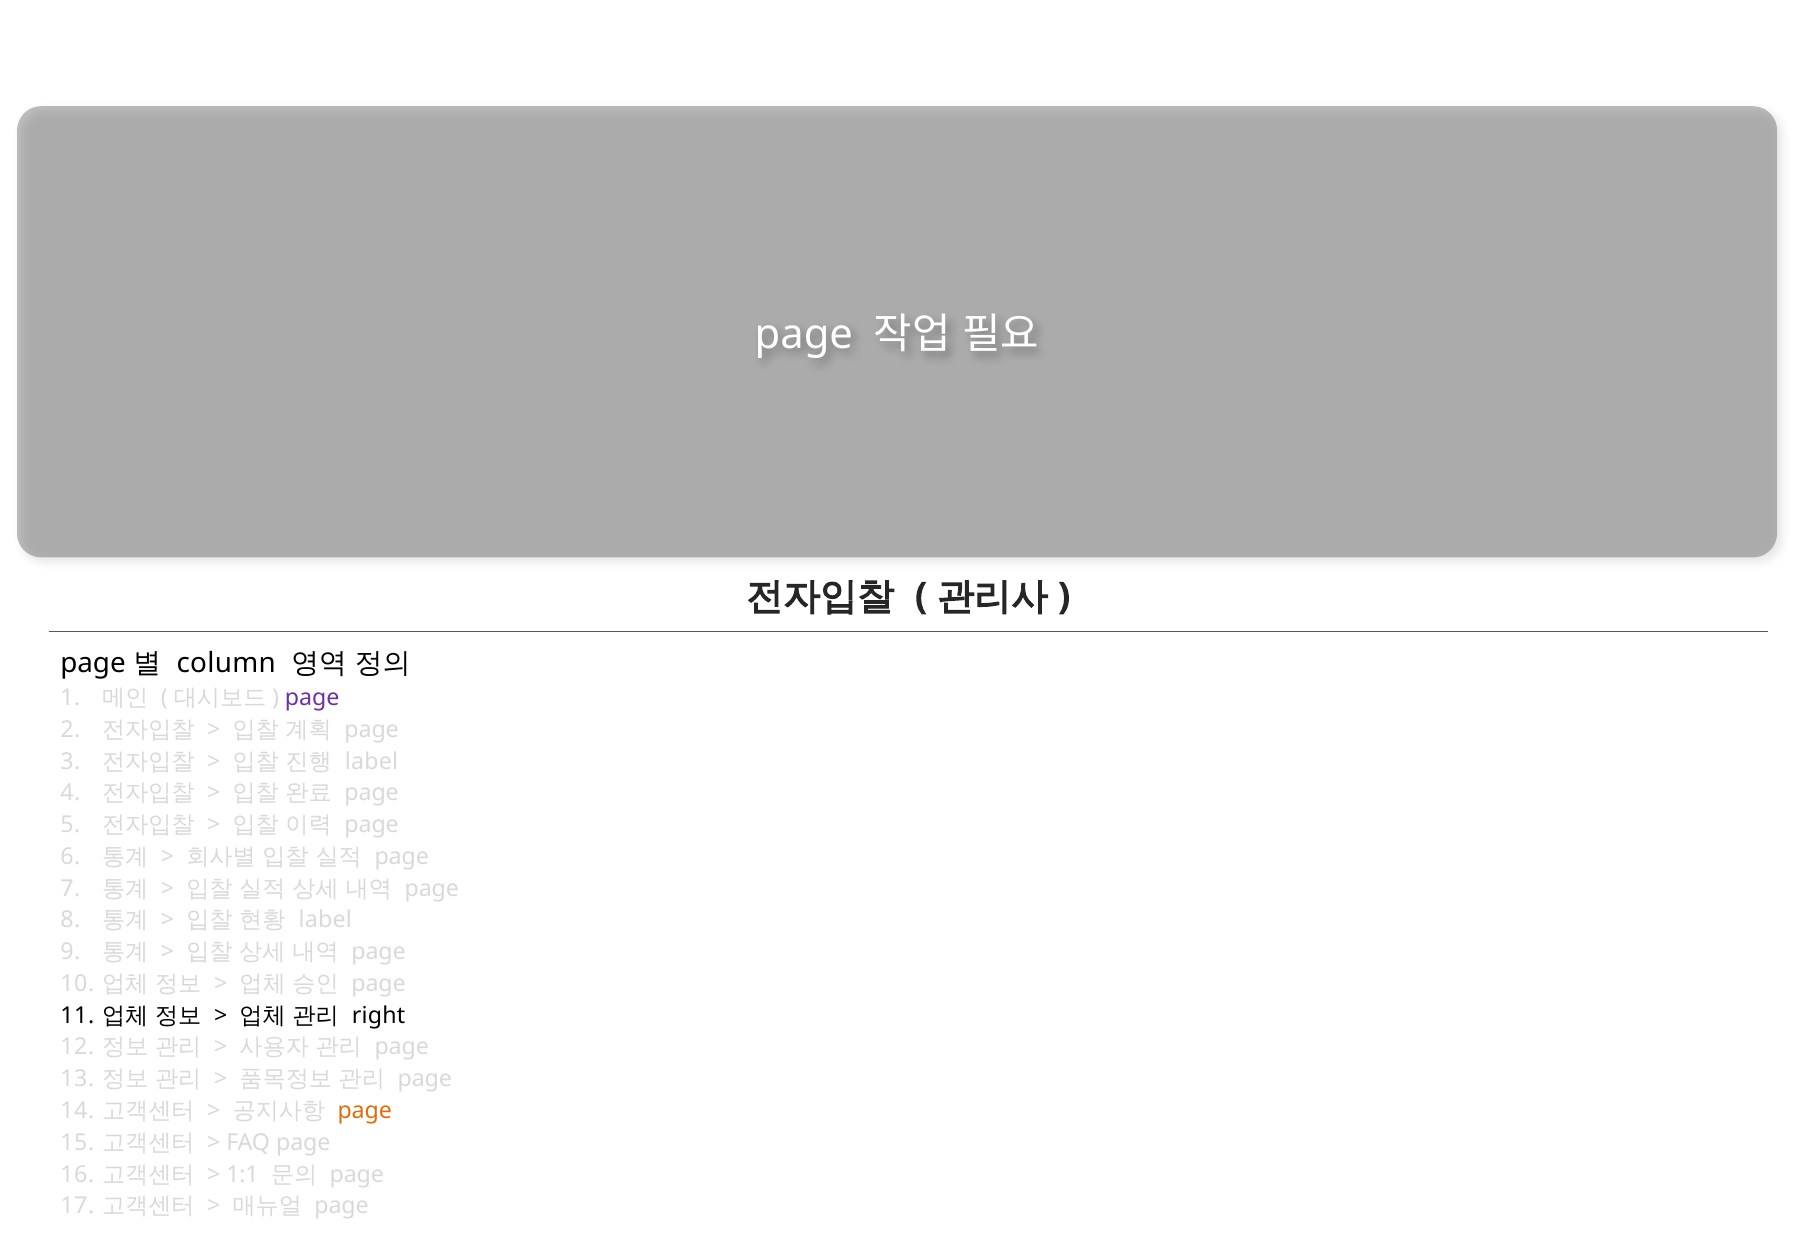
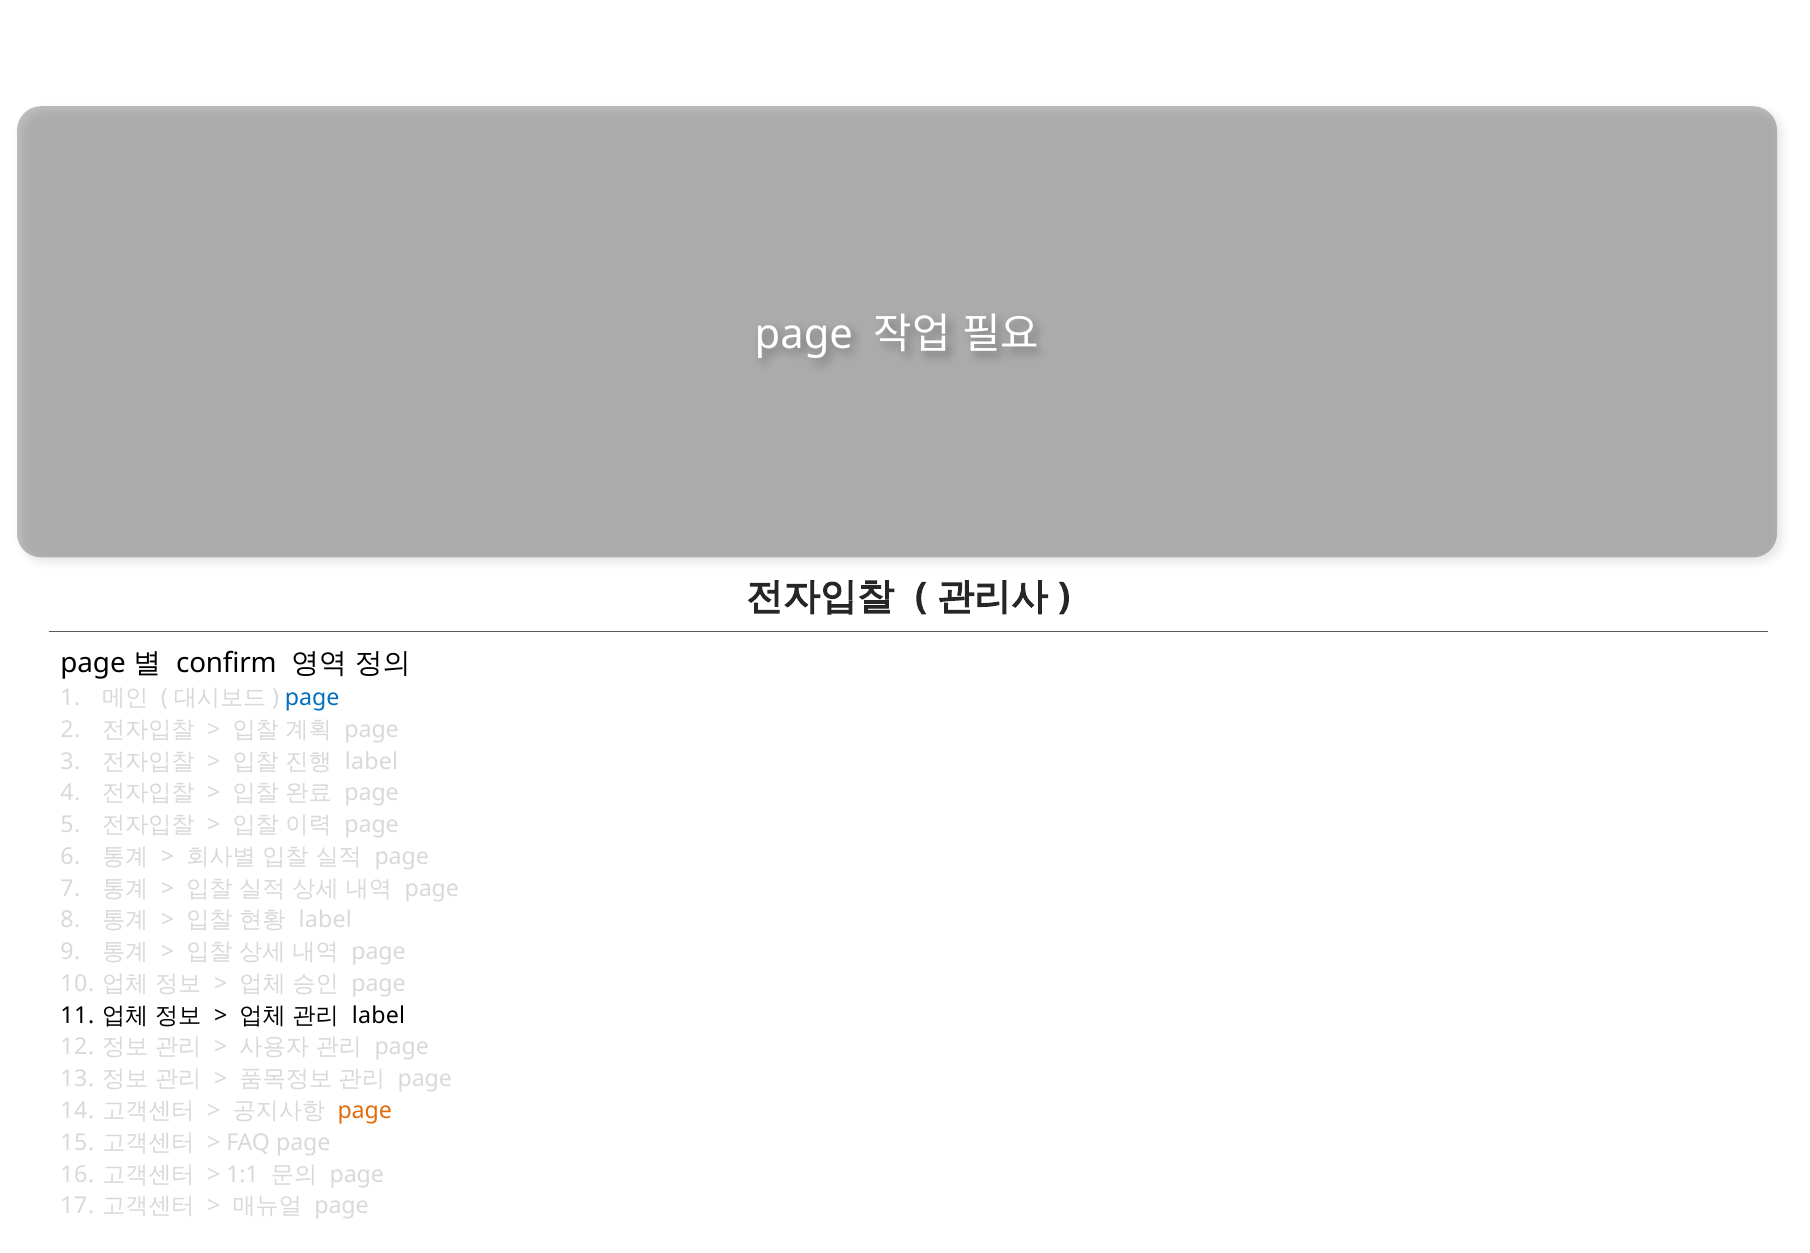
column: column -> confirm (226, 663)
page colour: purple -> blue (312, 698)
right: right -> label (379, 1016)
